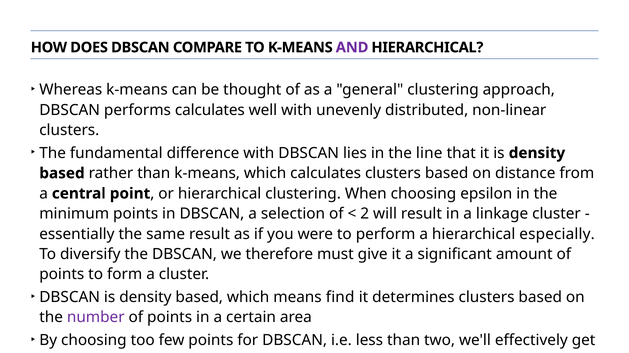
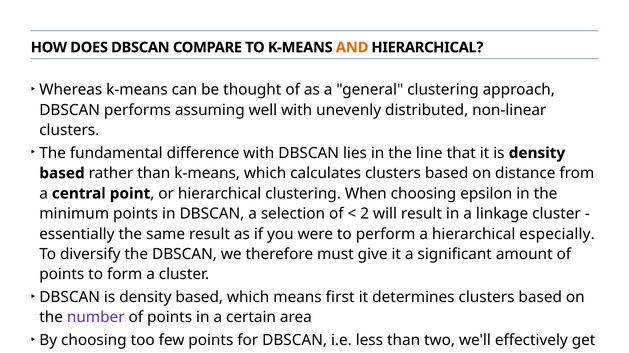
AND colour: purple -> orange (352, 47)
performs calculates: calculates -> assuming (210, 110)
find: find -> first (340, 297)
